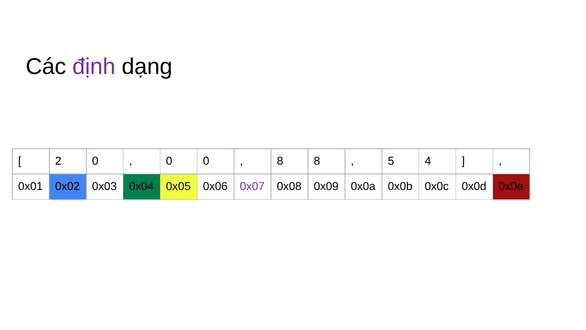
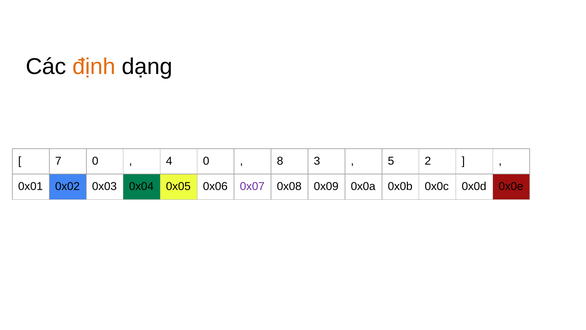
định colour: purple -> orange (94, 67)
2: 2 -> 7 (58, 161)
0: 0 -> 4 (169, 161)
8 8: 8 -> 3 (317, 161)
4: 4 -> 2 (428, 161)
